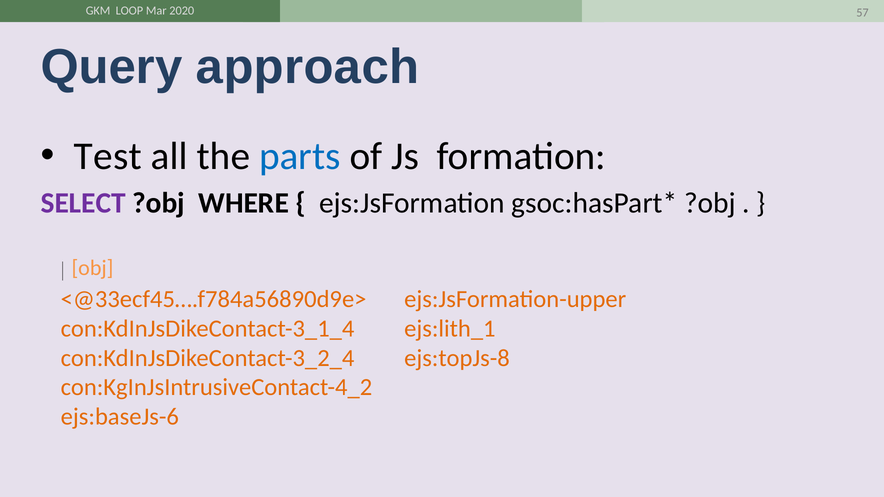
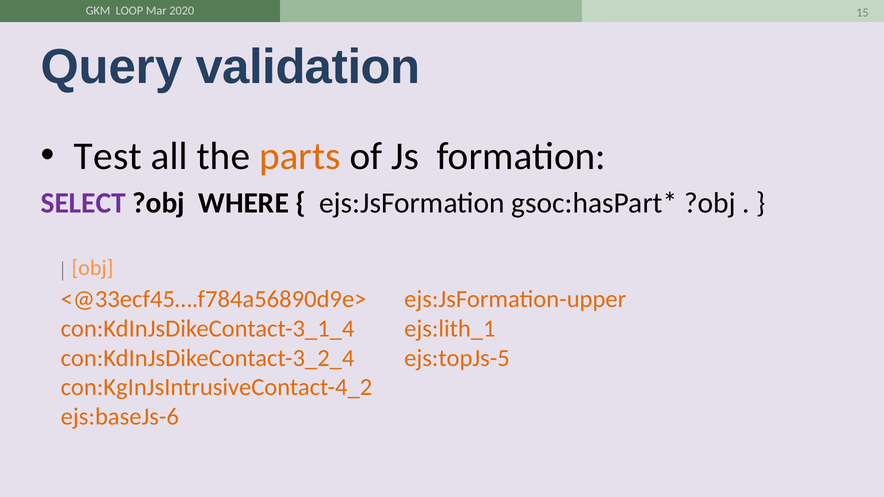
57: 57 -> 15 (862, 13)
approach: approach -> validation (308, 67)
parts colour: blue -> orange (300, 156)
ejs:topJs-8: ejs:topJs-8 -> ejs:topJs-5 (457, 358)
